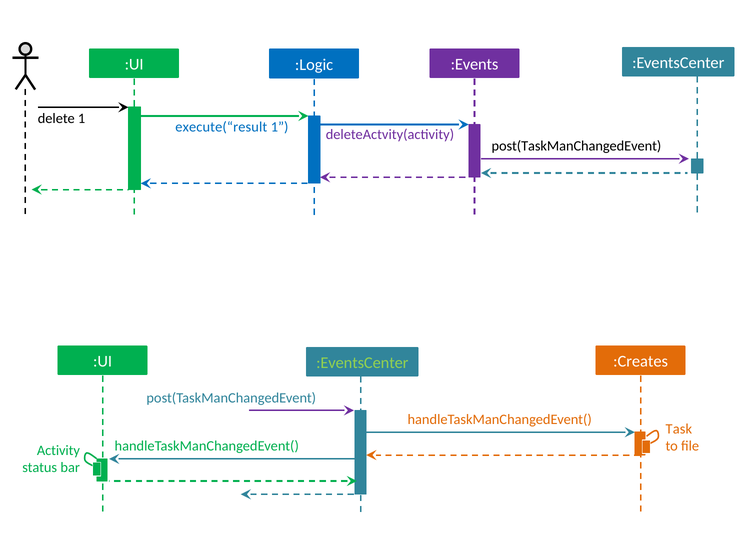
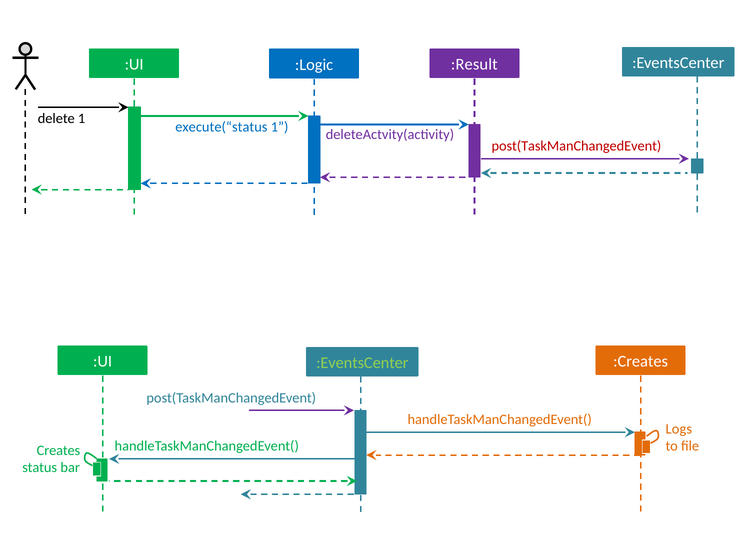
:Events: :Events -> :Result (474, 64)
execute(“result: execute(“result -> execute(“status (221, 127)
post(TaskManChangedEvent colour: black -> red (576, 146)
Task: Task -> Logs (679, 429)
Activity: Activity -> Creates (58, 450)
